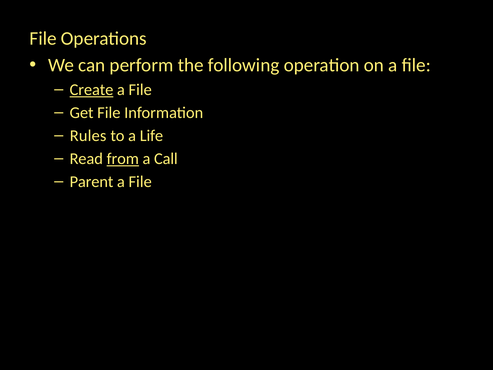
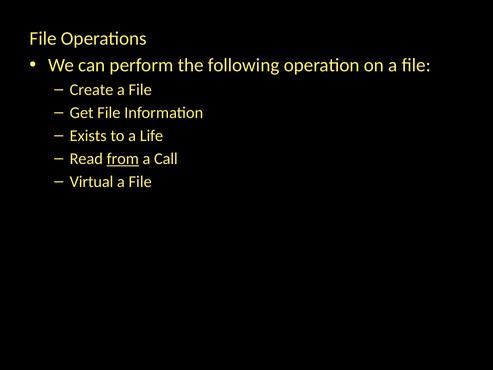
Create underline: present -> none (92, 90)
Rules: Rules -> Exists (88, 136)
Parent: Parent -> Virtual (92, 182)
